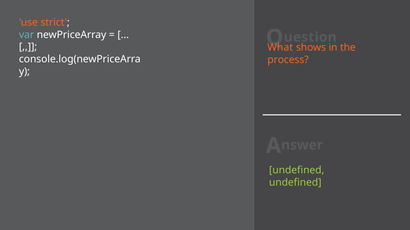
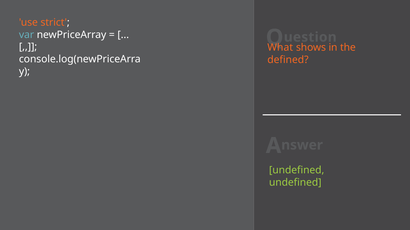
process: process -> defined (288, 60)
